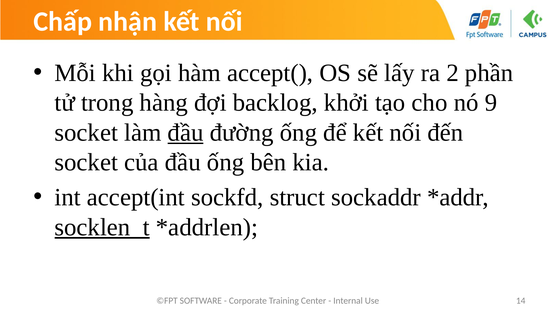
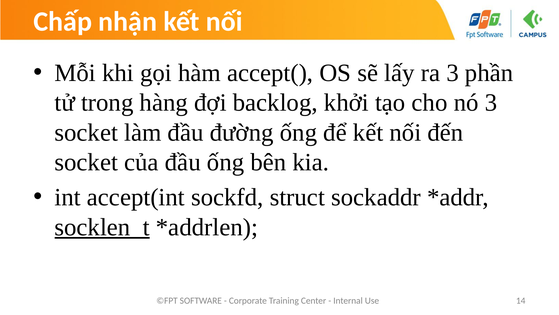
ra 2: 2 -> 3 (453, 73)
nó 9: 9 -> 3 (491, 103)
đầu underline: present -> none (186, 132)
